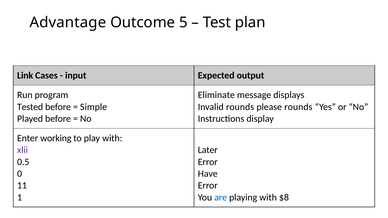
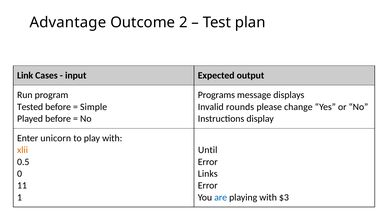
5: 5 -> 2 (183, 22)
Eliminate: Eliminate -> Programs (216, 95)
please rounds: rounds -> change (298, 107)
working: working -> unicorn (56, 138)
xlii colour: purple -> orange (23, 150)
Later: Later -> Until (208, 150)
Have: Have -> Links (208, 174)
$8: $8 -> $3 (284, 198)
